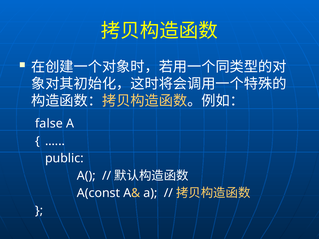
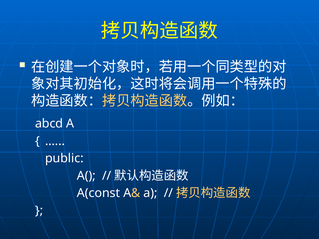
false: false -> abcd (49, 124)
